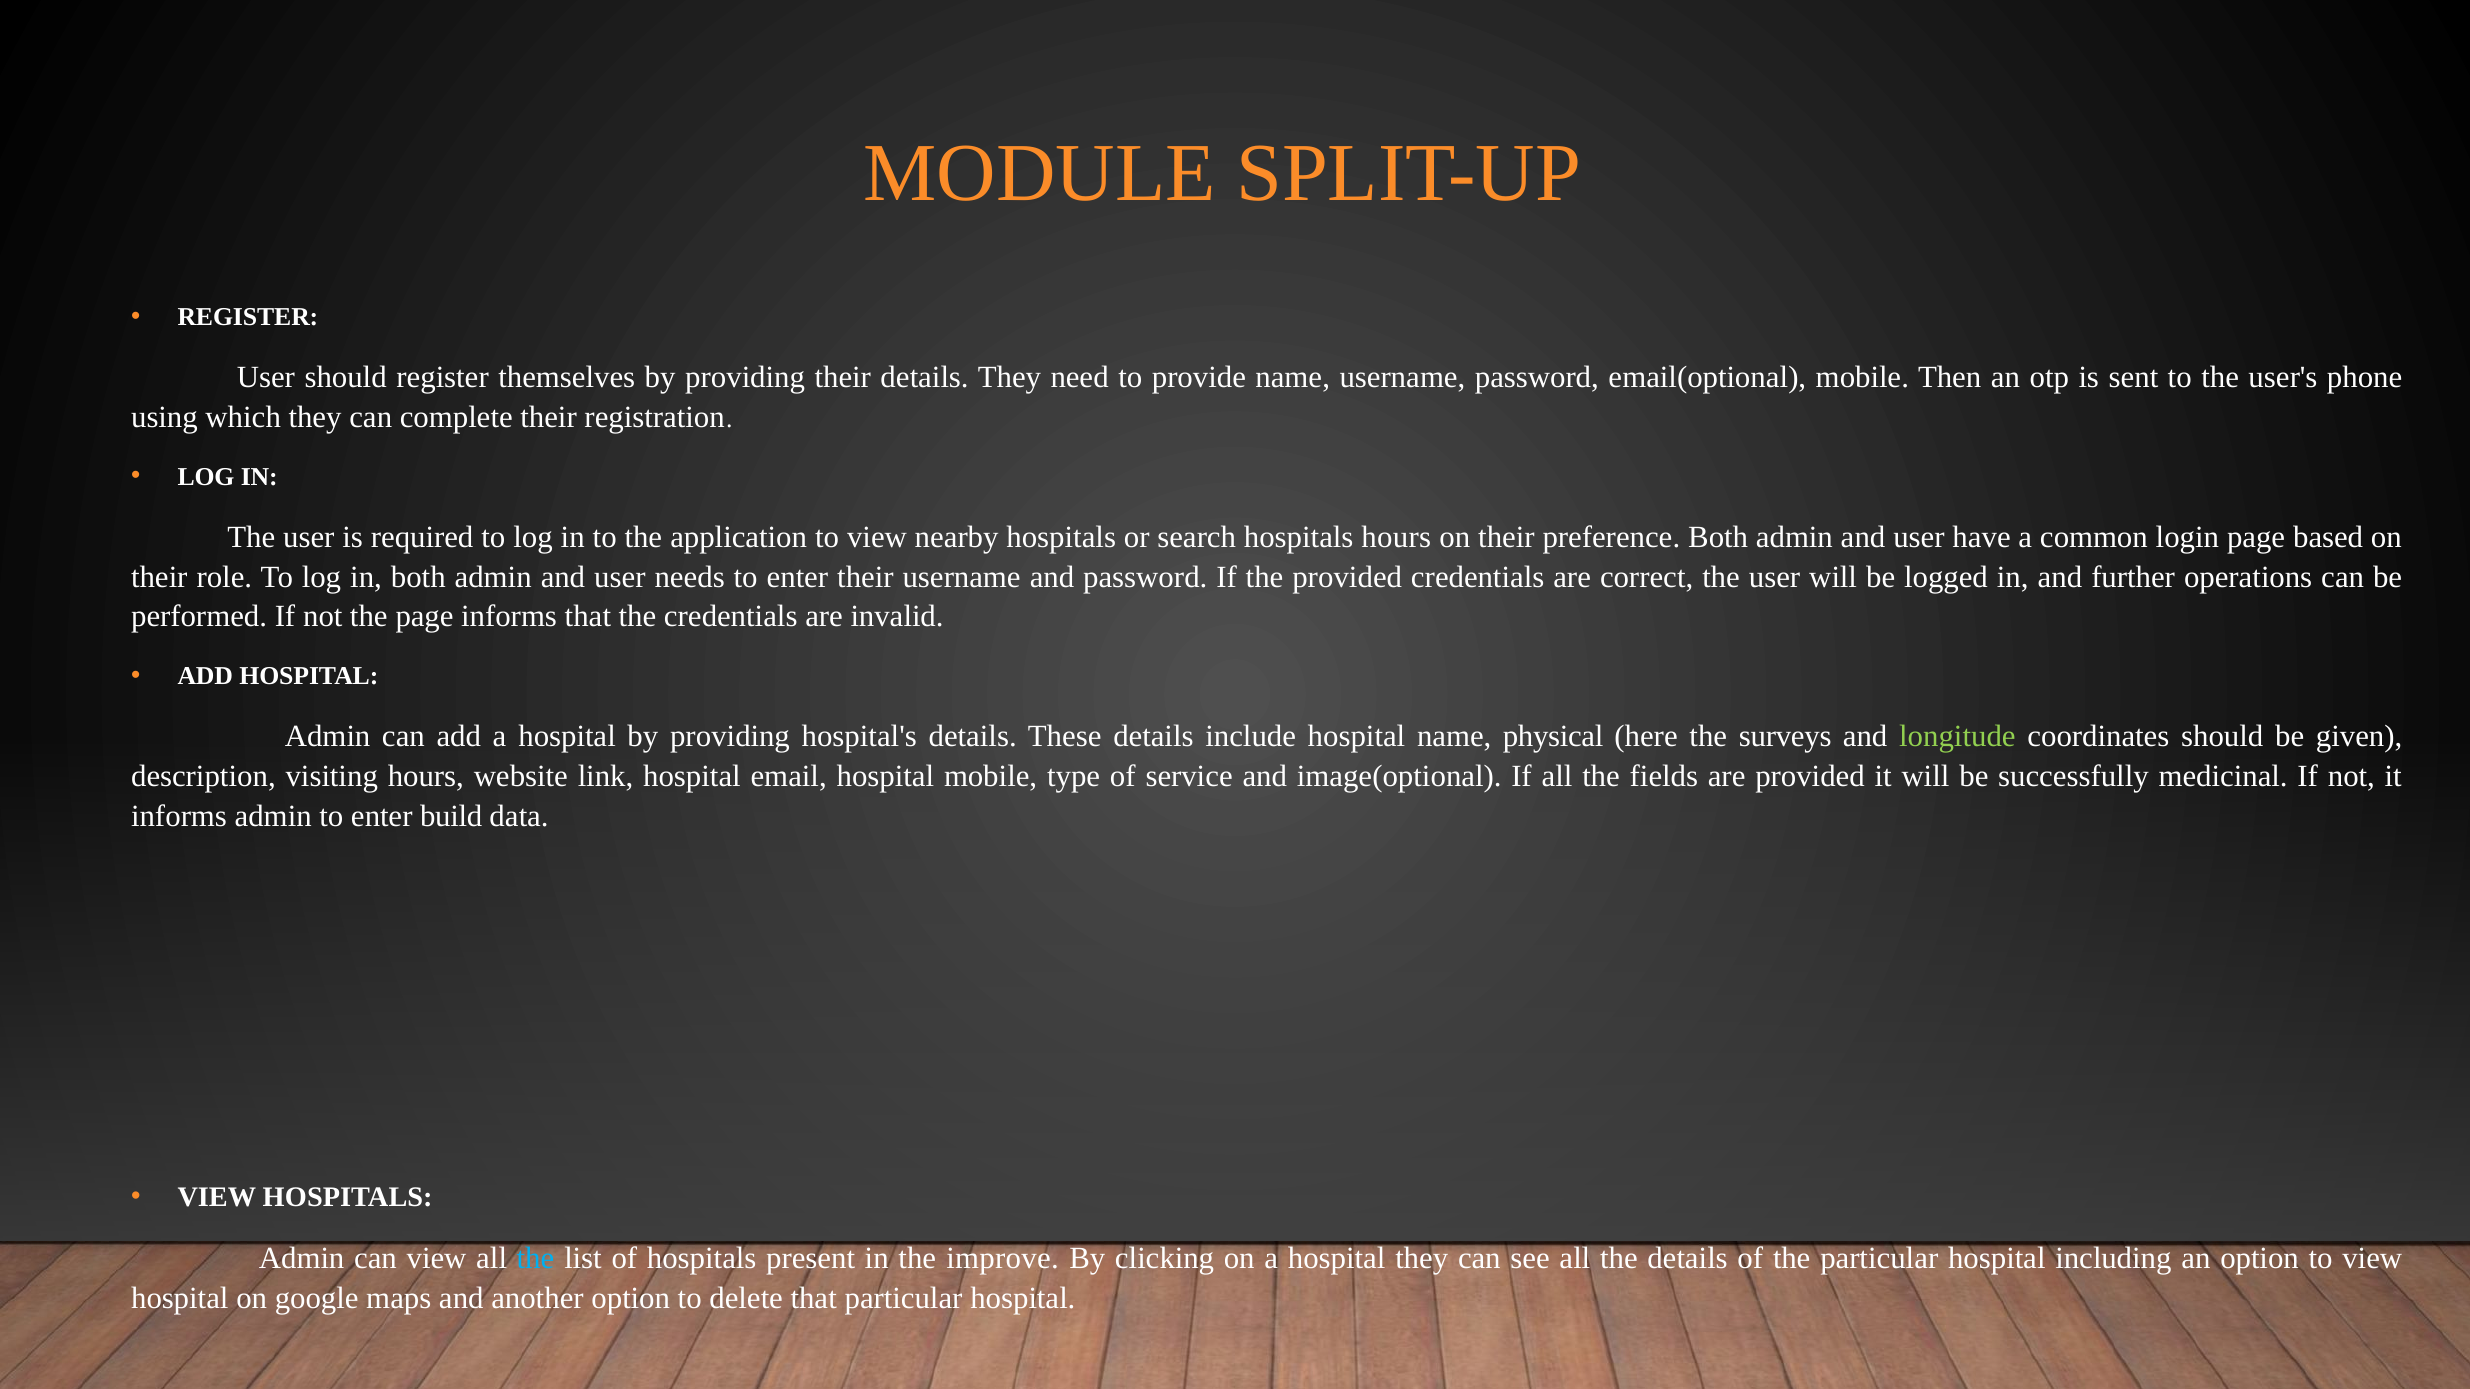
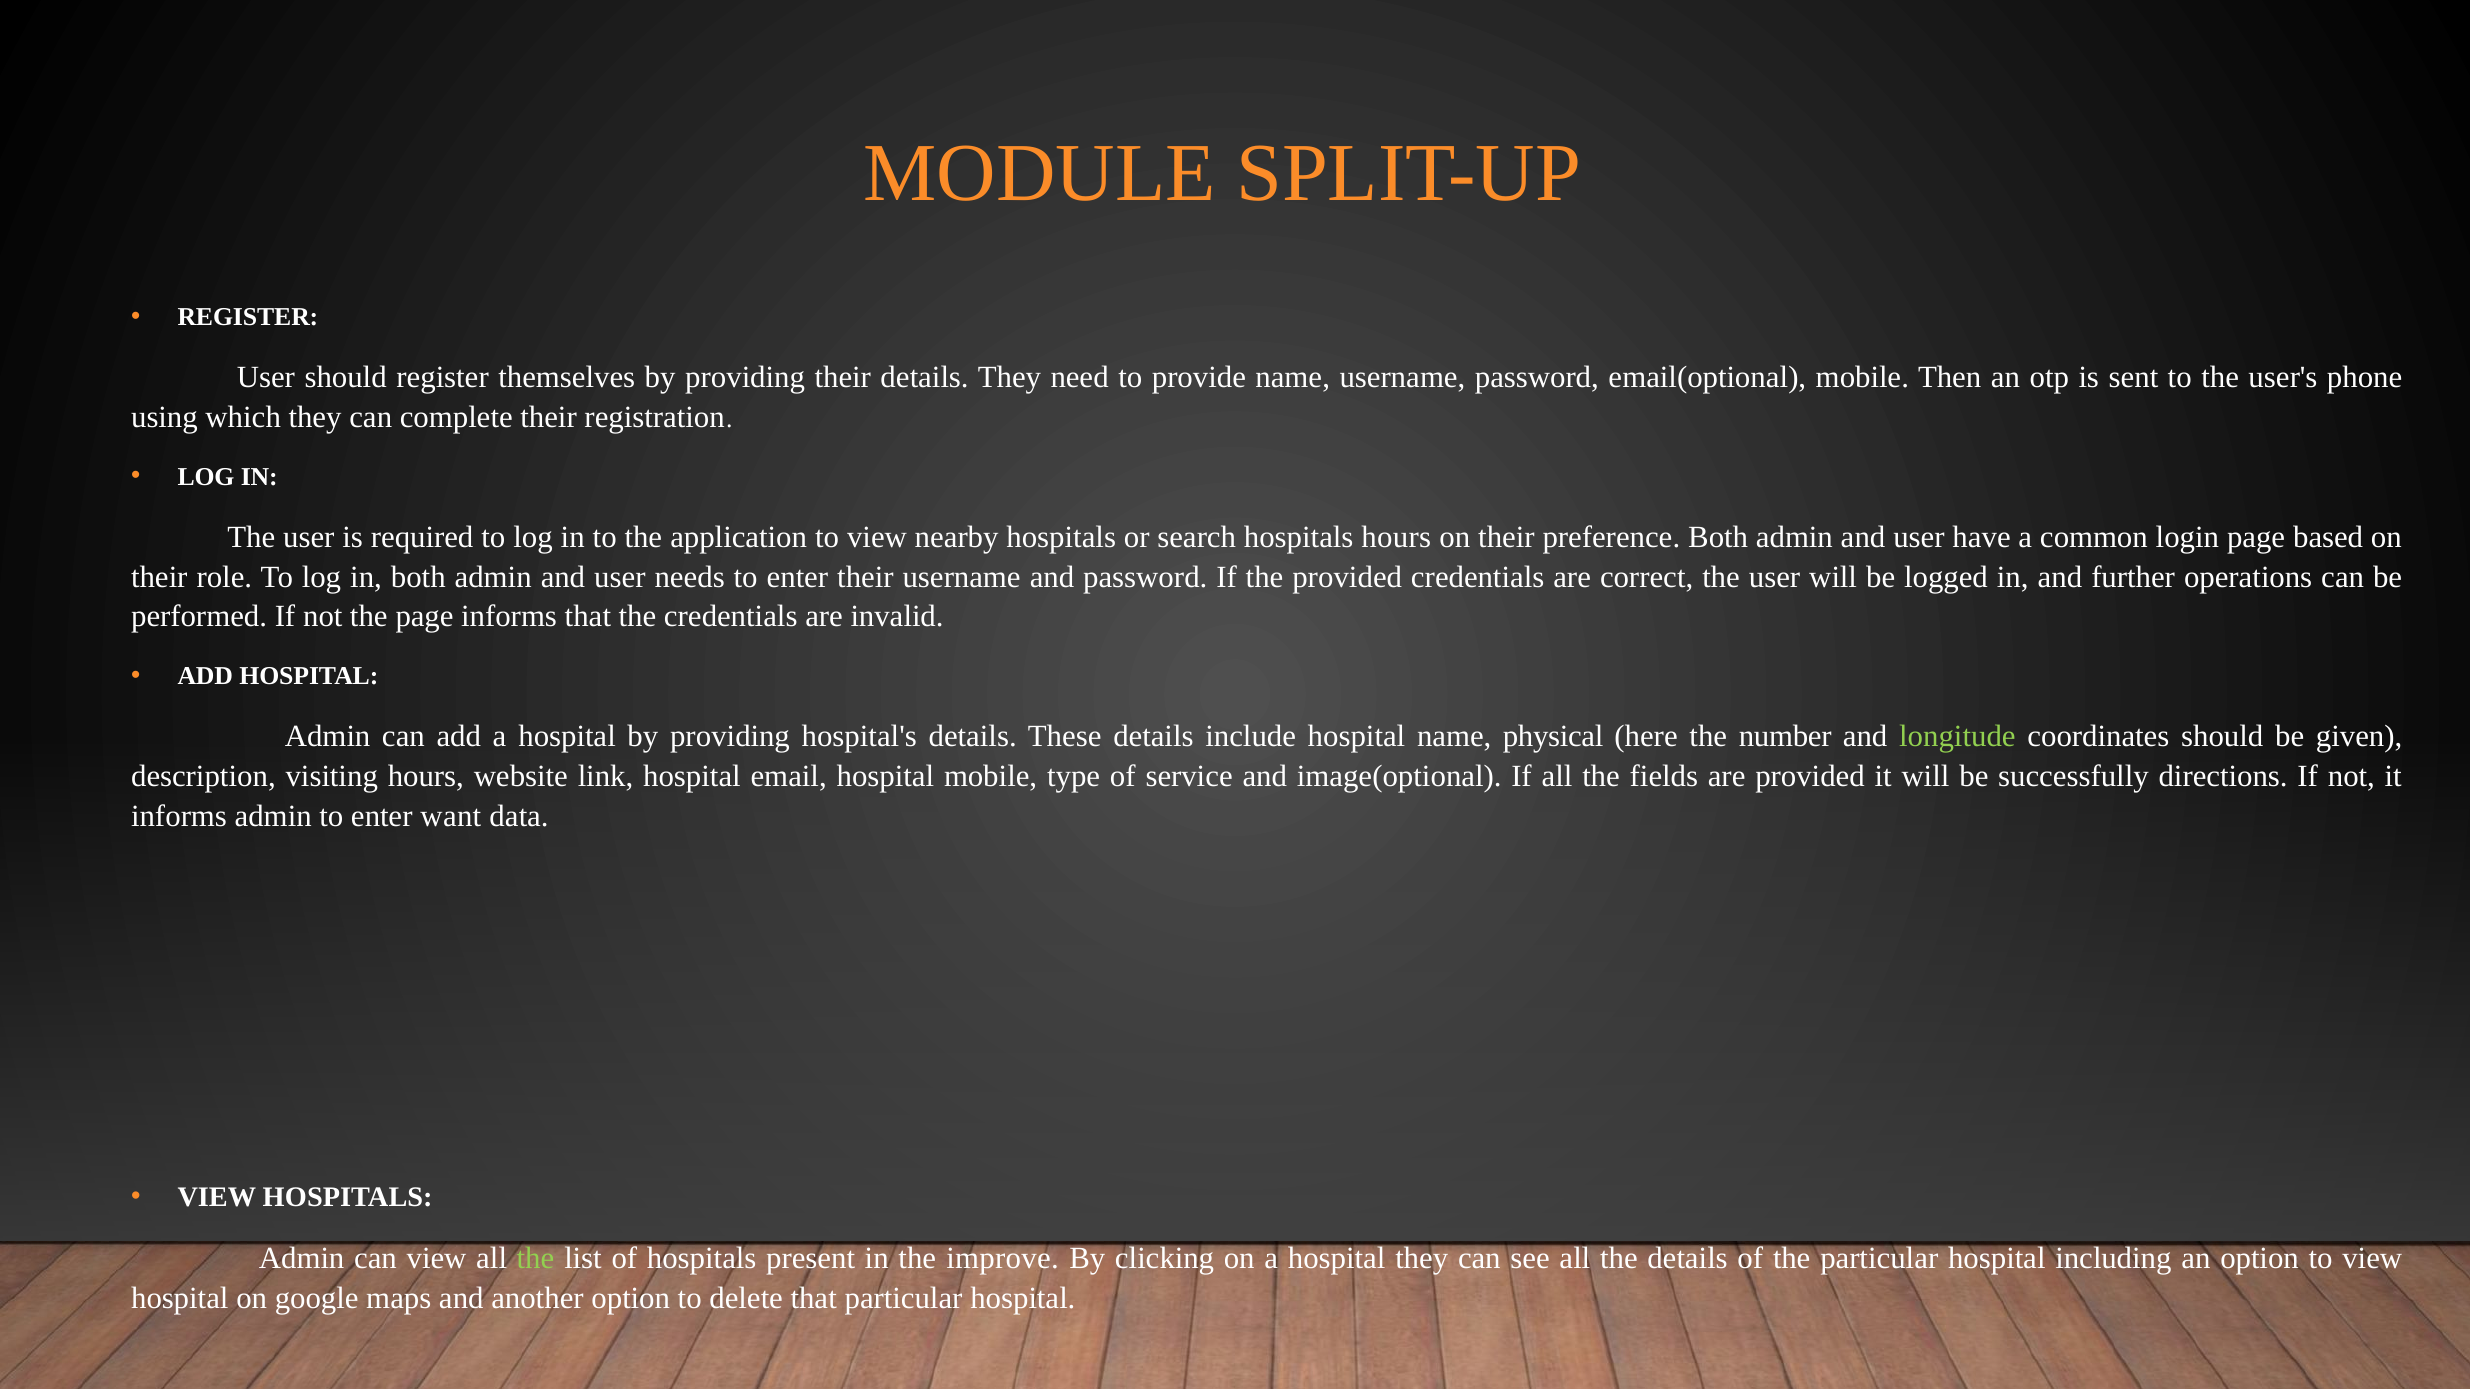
surveys: surveys -> number (1785, 737)
medicinal: medicinal -> directions (2223, 776)
build: build -> want (451, 816)
the colour: light blue -> light green (535, 1259)
